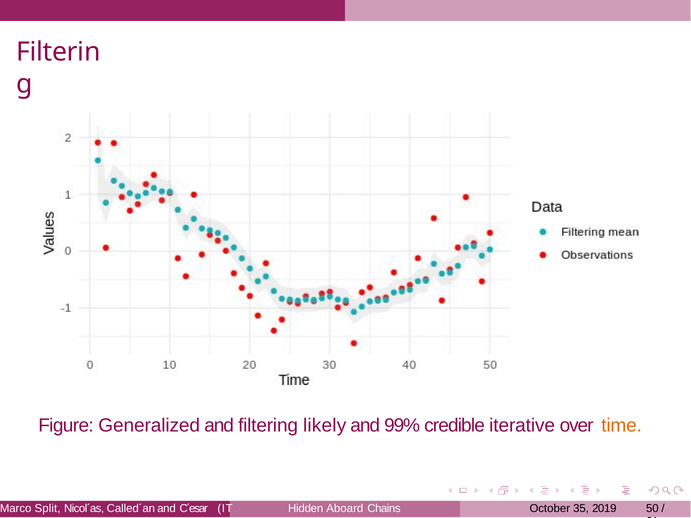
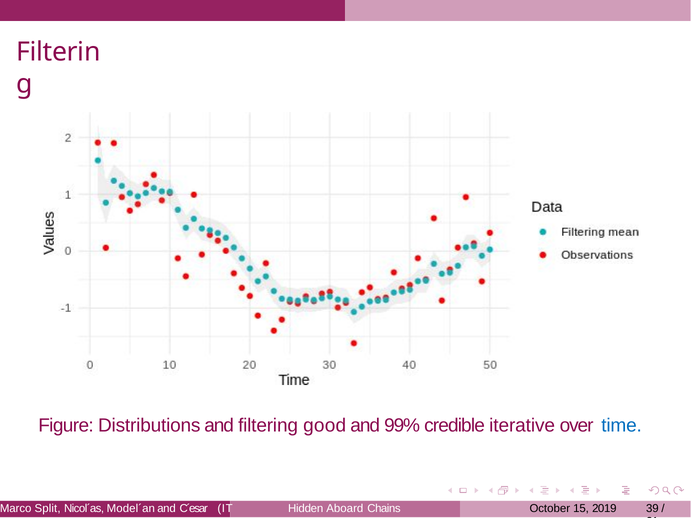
Generalized: Generalized -> Distributions (149, 426)
likely: likely -> good (325, 426)
time colour: orange -> blue (622, 426)
Called´an: Called´an -> Model´an (131, 509)
35: 35 -> 15 (581, 509)
50: 50 -> 39 (652, 509)
